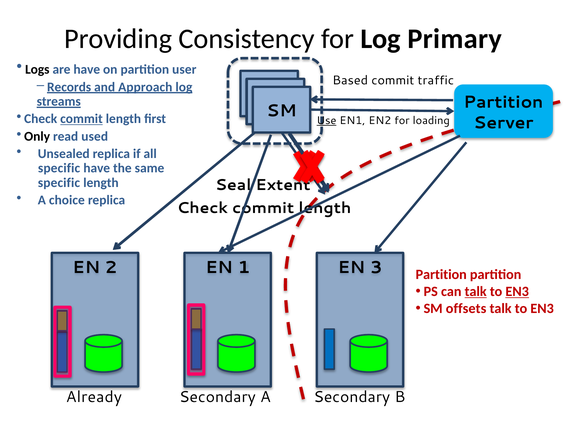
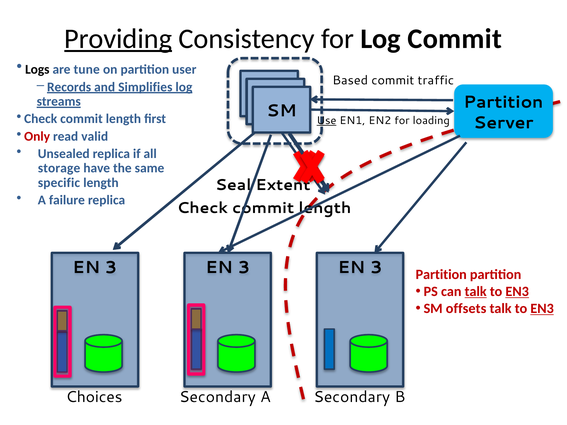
Providing underline: none -> present (118, 39)
Log Primary: Primary -> Commit (455, 39)
are have: have -> tune (87, 69)
Approach: Approach -> Simplifies (145, 87)
commit underline: present -> none (81, 119)
Only colour: black -> red (37, 136)
used: used -> valid (95, 136)
specific: specific -> storage (59, 168)
choice: choice -> failure (67, 200)
2: 2 -> 3 (111, 268)
1: 1 -> 3 (244, 268)
EN3 underline: none -> present (542, 309)
Already: Already -> Choices (94, 397)
